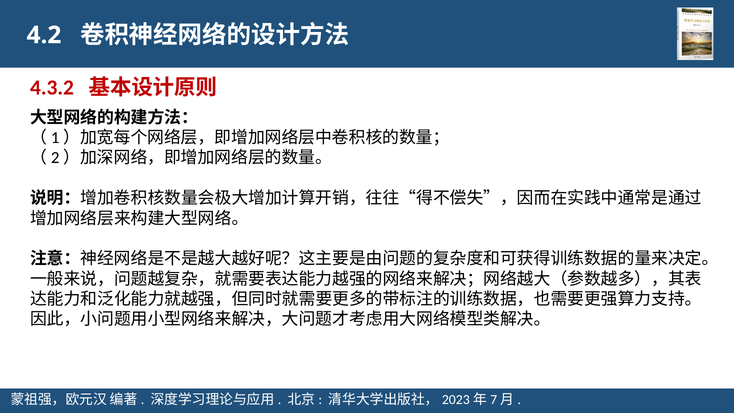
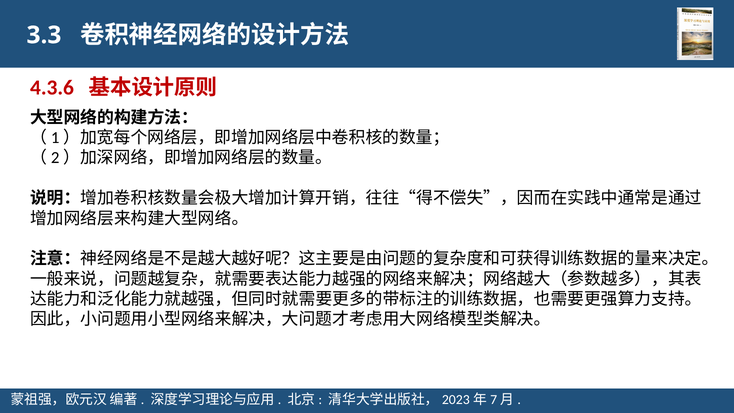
4.2: 4.2 -> 3.3 (44, 35)
4.3.2: 4.3.2 -> 4.3.6 (52, 88)
